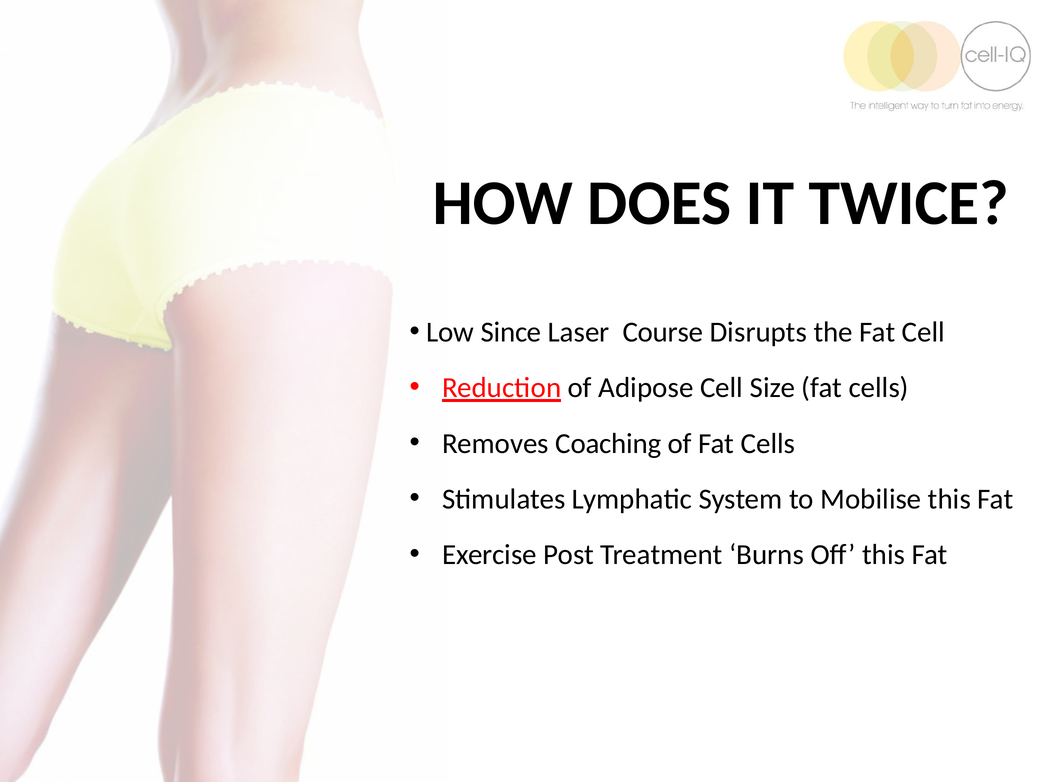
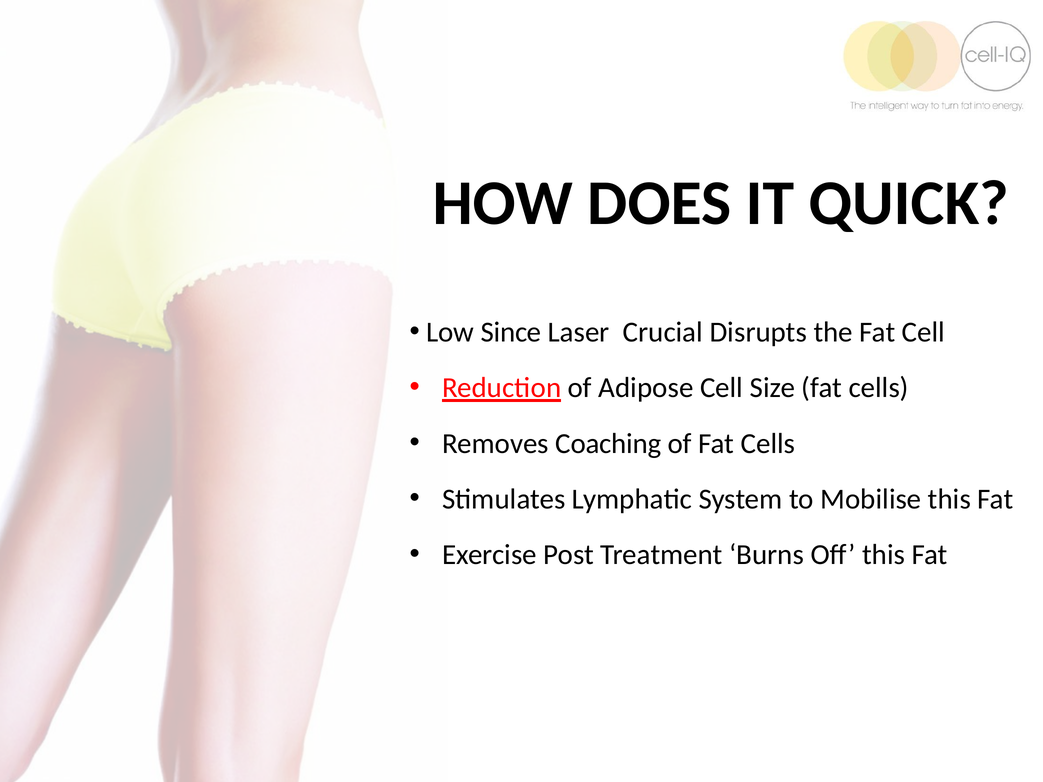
TWICE: TWICE -> QUICK (909, 203)
Course: Course -> Crucial (663, 332)
